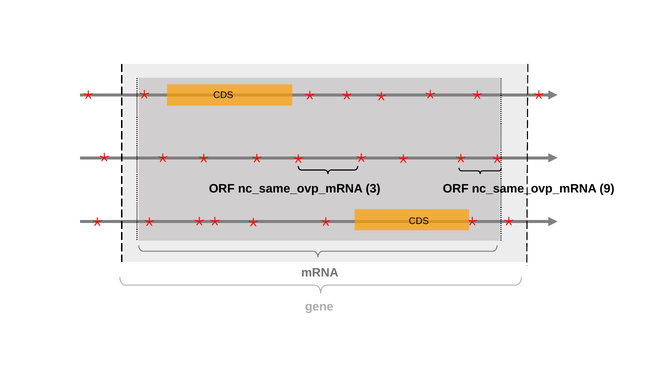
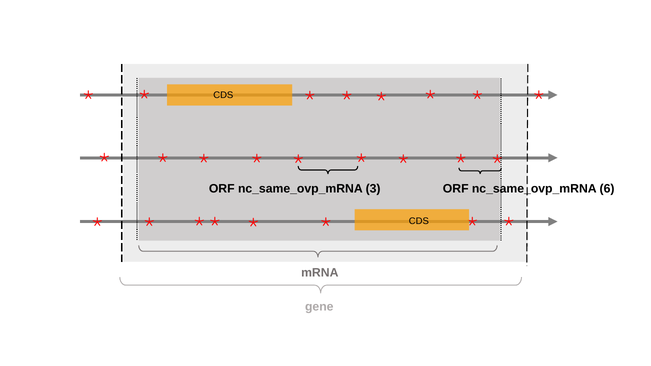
9: 9 -> 6 (607, 189)
